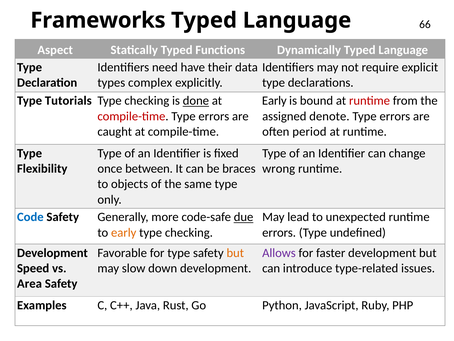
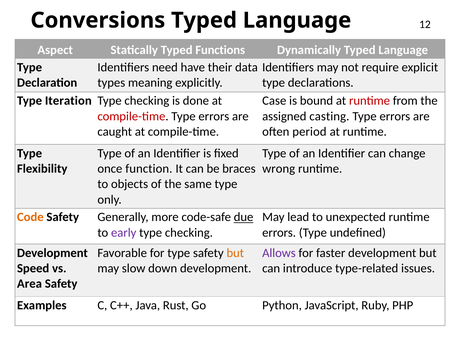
Frameworks: Frameworks -> Conversions (98, 20)
66: 66 -> 12 (425, 24)
complex: complex -> meaning (150, 83)
Tutorials: Tutorials -> Iteration (68, 101)
done underline: present -> none (196, 101)
Early: Early -> Case (274, 101)
denote: denote -> casting (329, 116)
between: between -> function (149, 168)
Code colour: blue -> orange (30, 217)
early colour: orange -> purple (124, 232)
